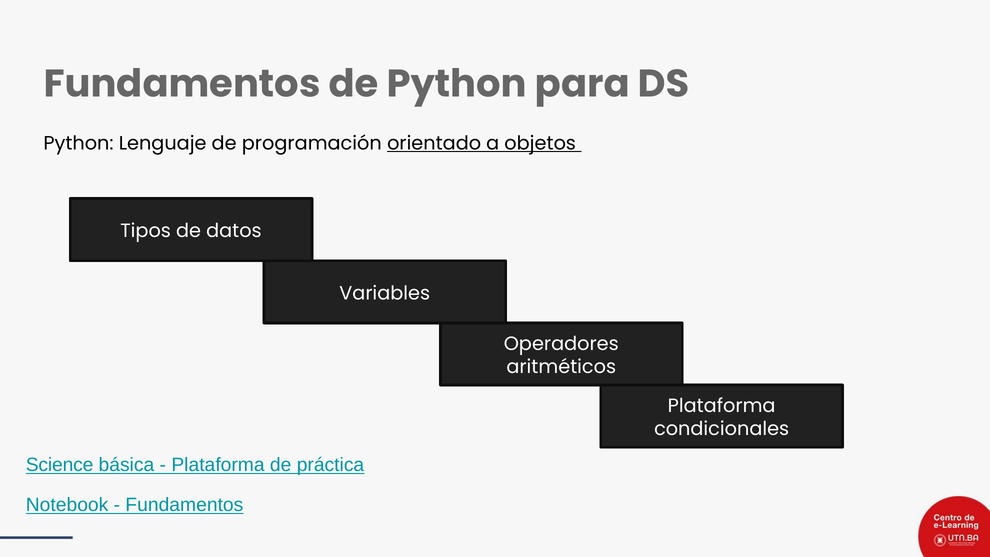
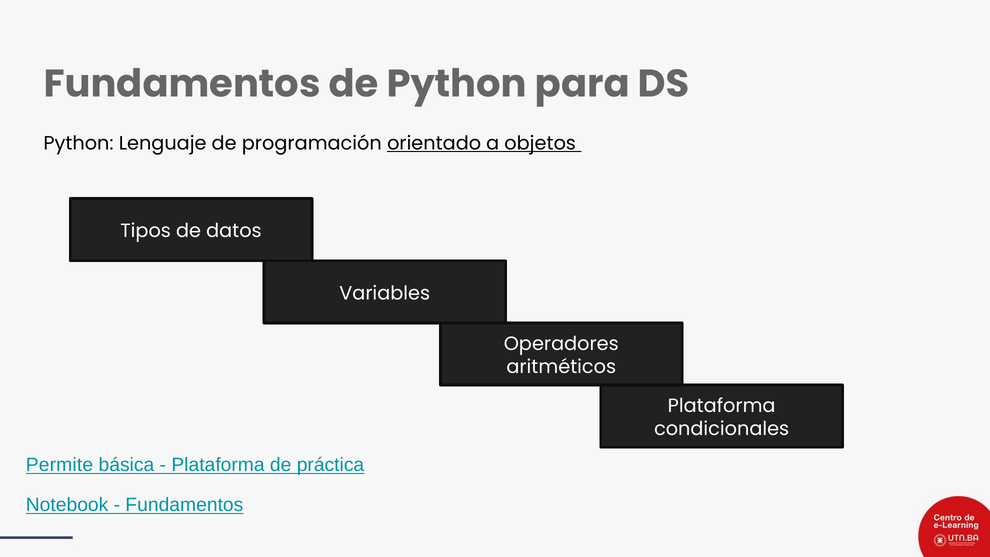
Science: Science -> Permite (59, 465)
